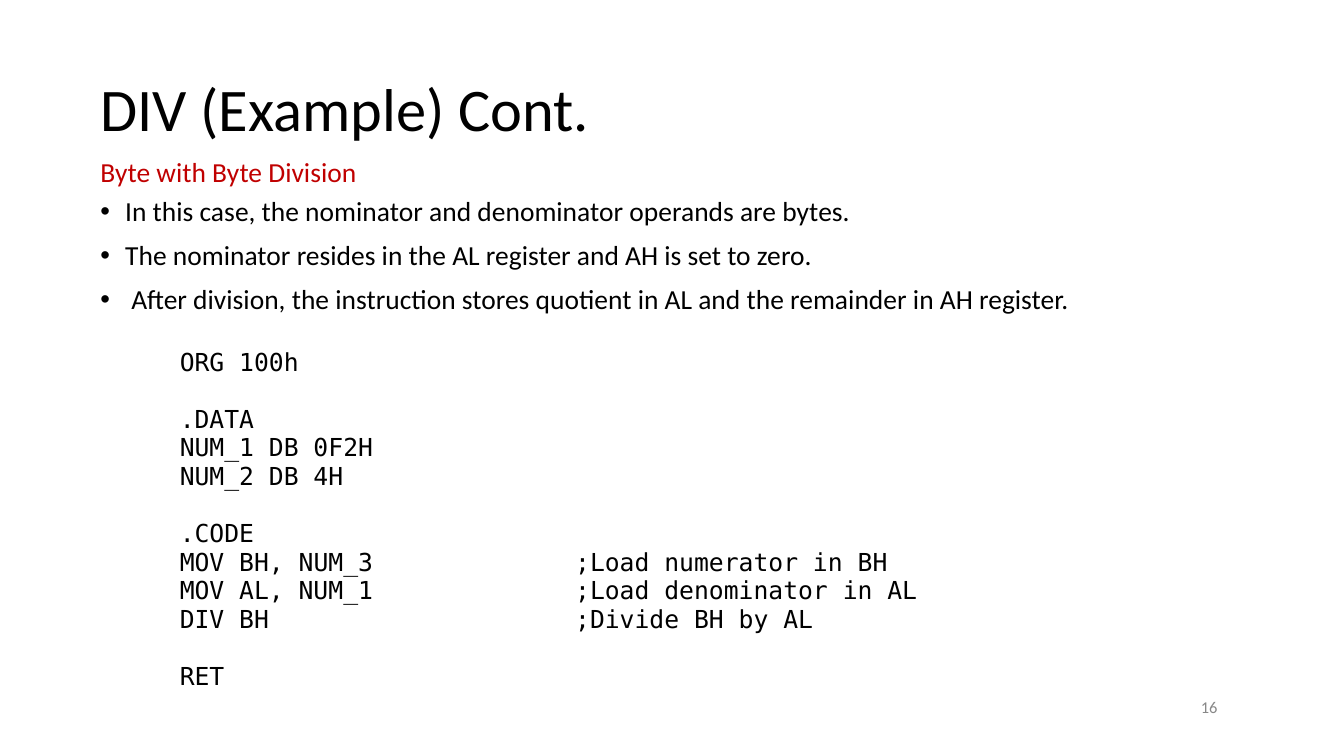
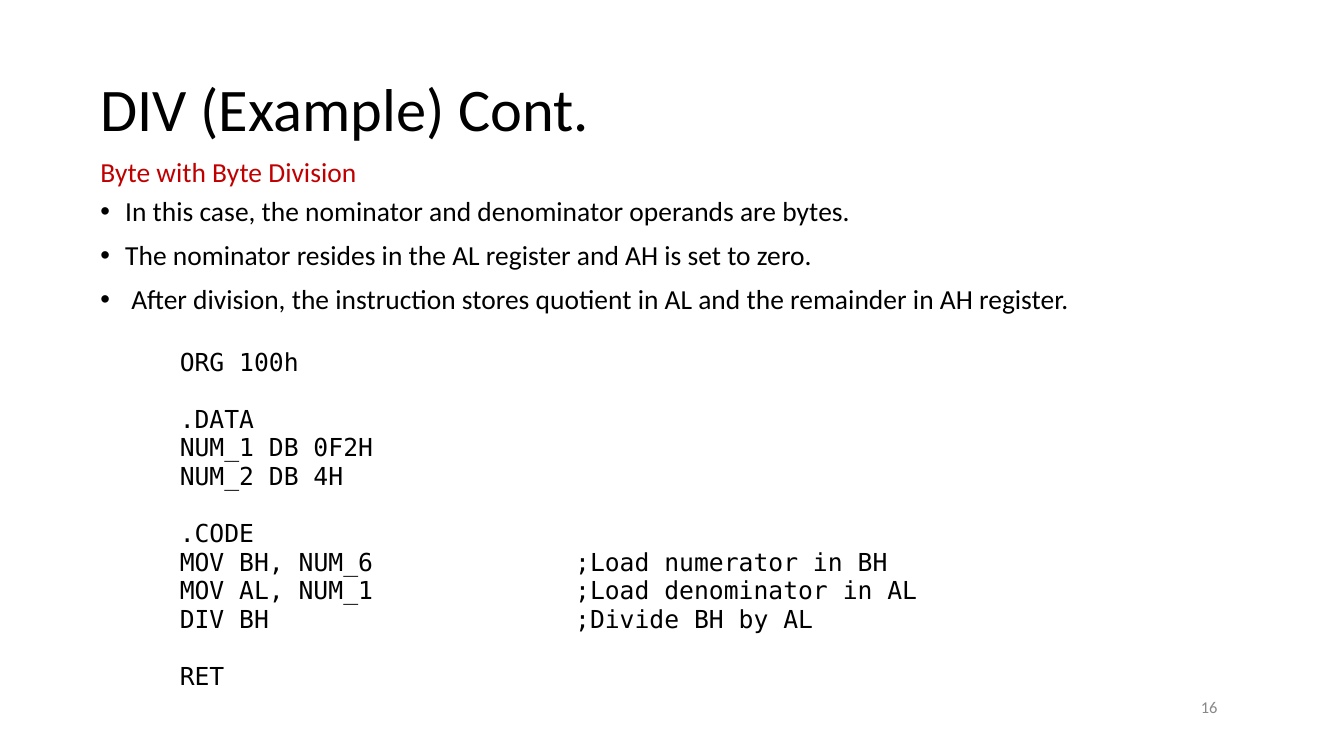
NUM_3: NUM_3 -> NUM_6 (336, 562)
